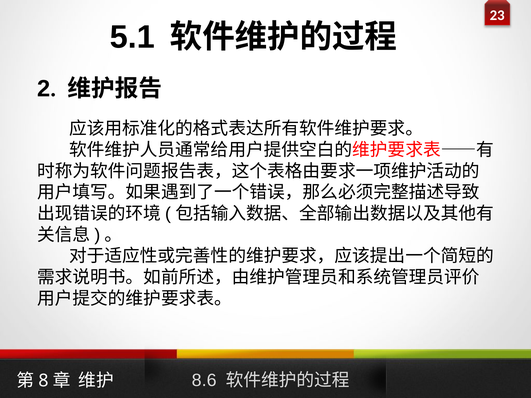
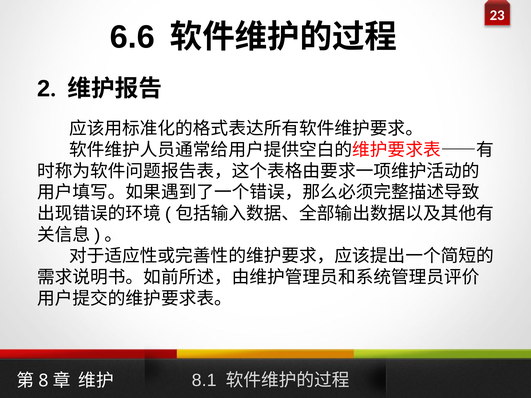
5.1: 5.1 -> 6.6 (132, 37)
8.6: 8.6 -> 8.1 (204, 380)
